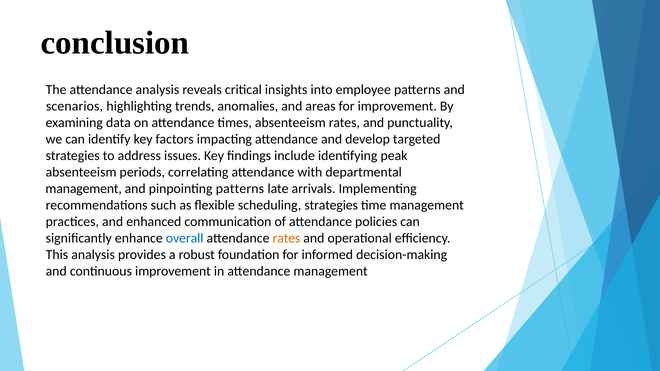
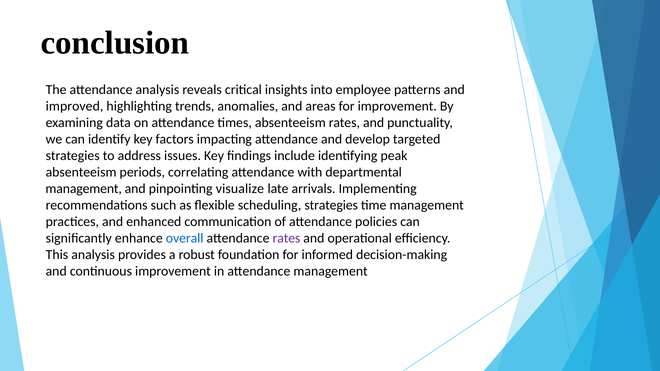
scenarios: scenarios -> improved (75, 107)
pinpointing patterns: patterns -> visualize (240, 189)
rates colour: orange -> purple (286, 239)
